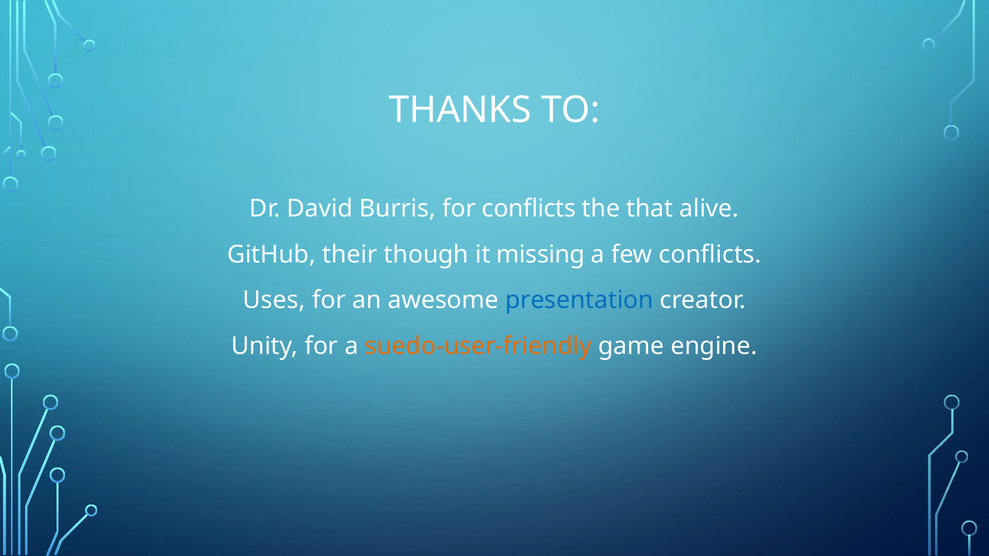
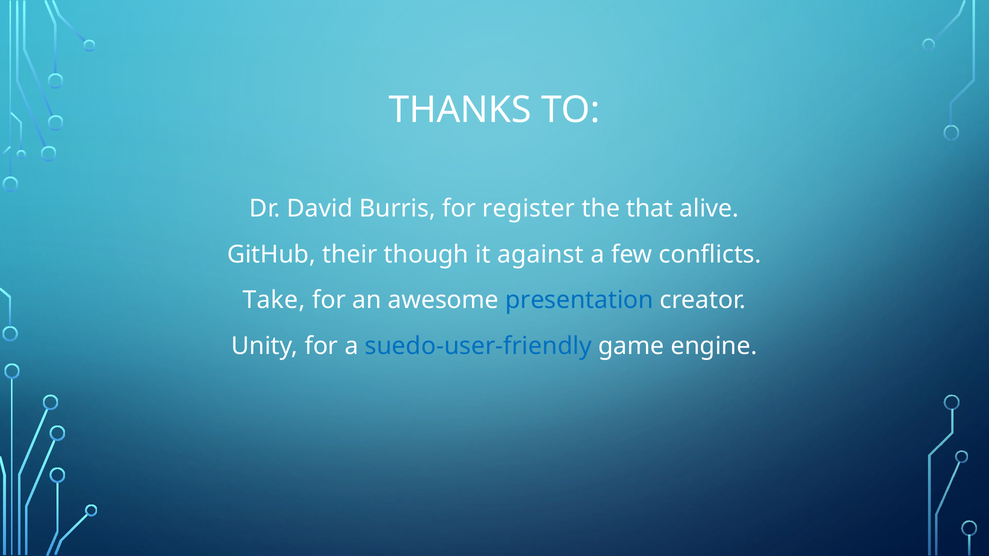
for conflicts: conflicts -> register (529, 209)
missing: missing -> against (540, 255)
Uses: Uses -> Take (274, 301)
suedo-user-friendly colour: orange -> blue (478, 346)
